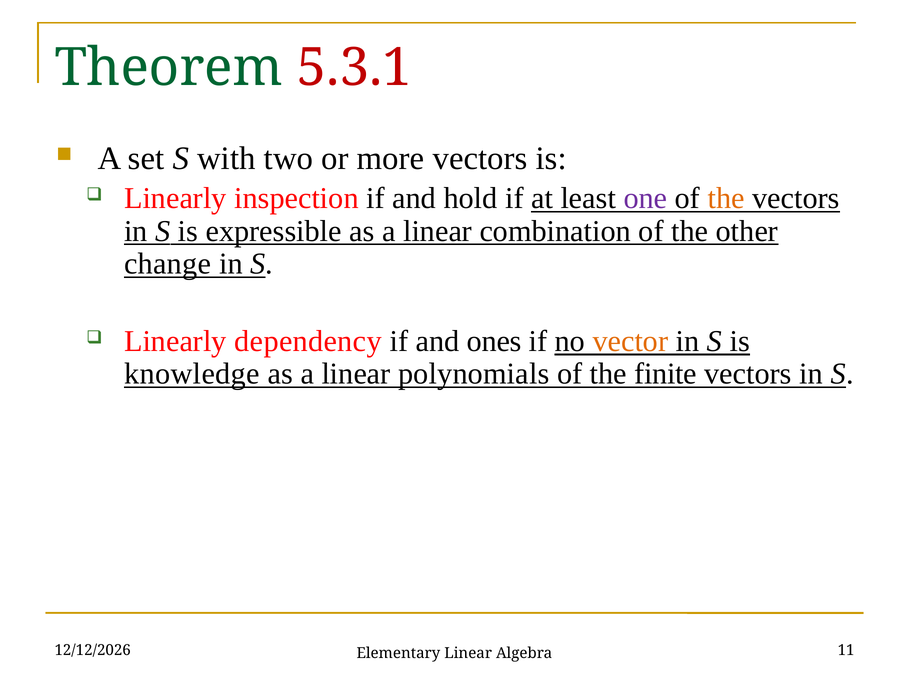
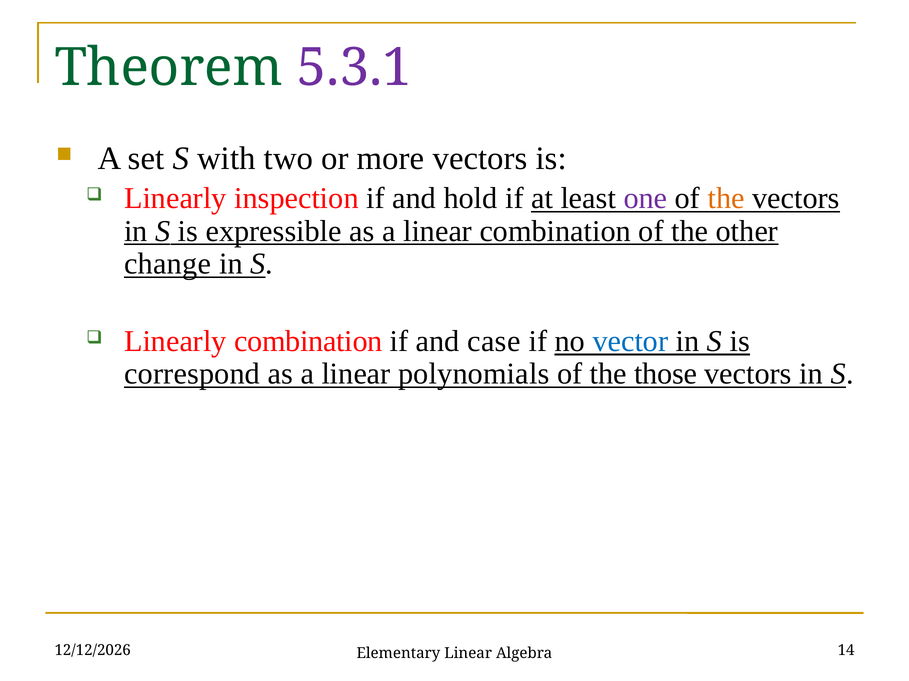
5.3.1 colour: red -> purple (354, 68)
Linearly dependency: dependency -> combination (308, 342)
ones: ones -> case (494, 342)
vector colour: orange -> blue (630, 342)
knowledge: knowledge -> correspond (192, 374)
finite: finite -> those (666, 374)
11: 11 -> 14 (846, 651)
